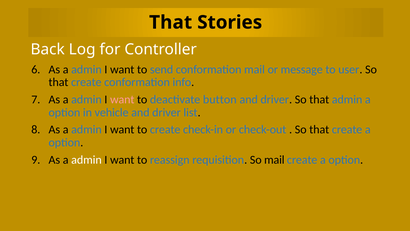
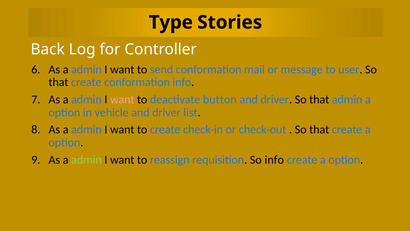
That: That -> Type (171, 22)
admin colour: white -> light green (86, 159)
So mail: mail -> info (274, 159)
